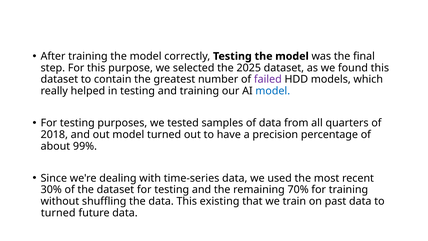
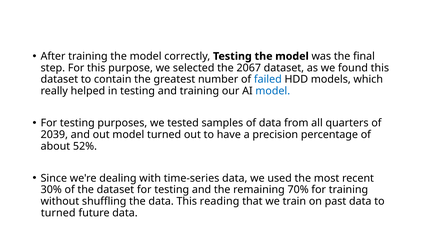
2025: 2025 -> 2067 (249, 68)
failed colour: purple -> blue (268, 79)
2018: 2018 -> 2039 (54, 134)
99%: 99% -> 52% (85, 146)
existing: existing -> reading (220, 201)
